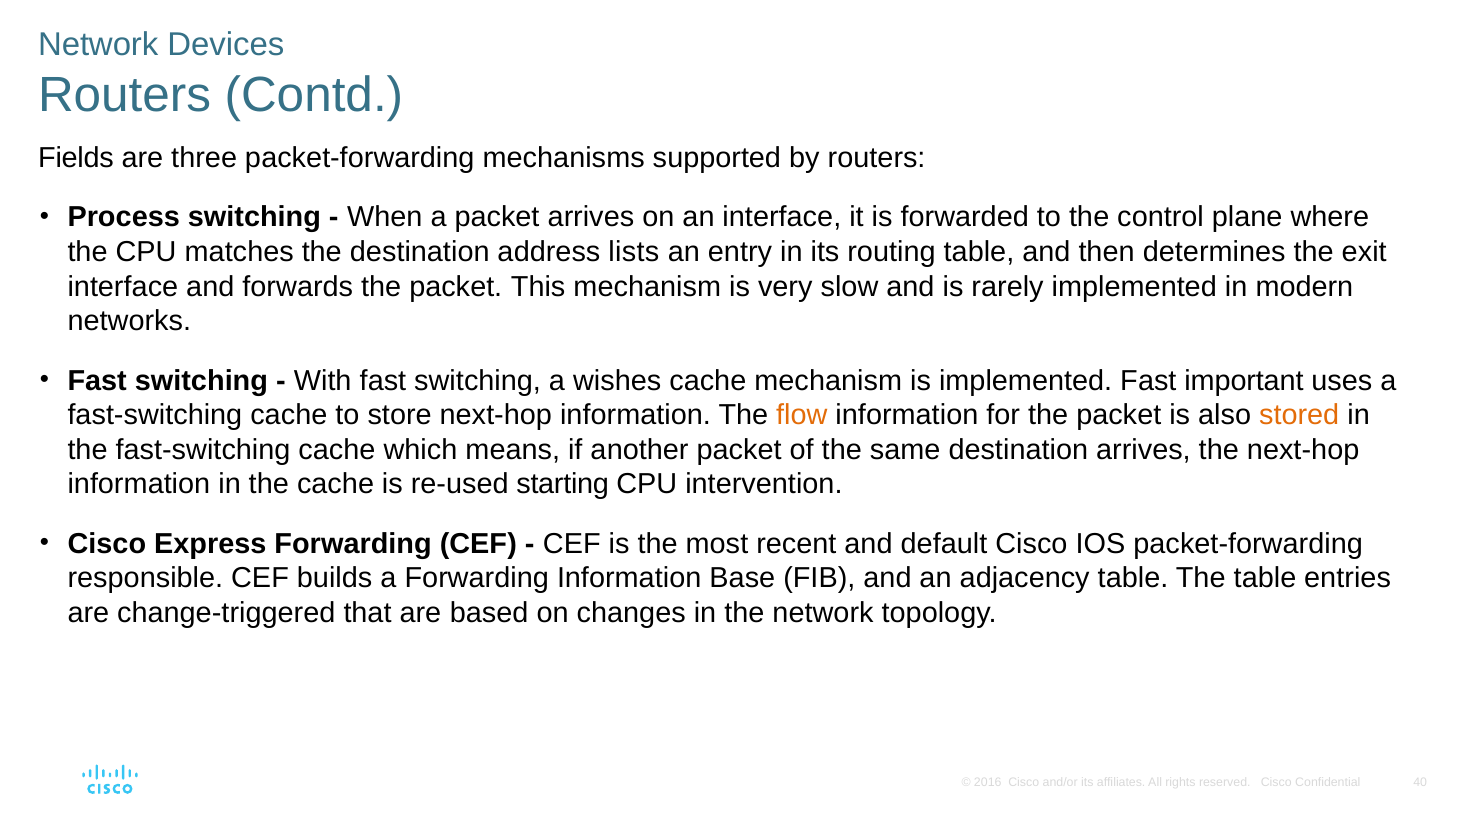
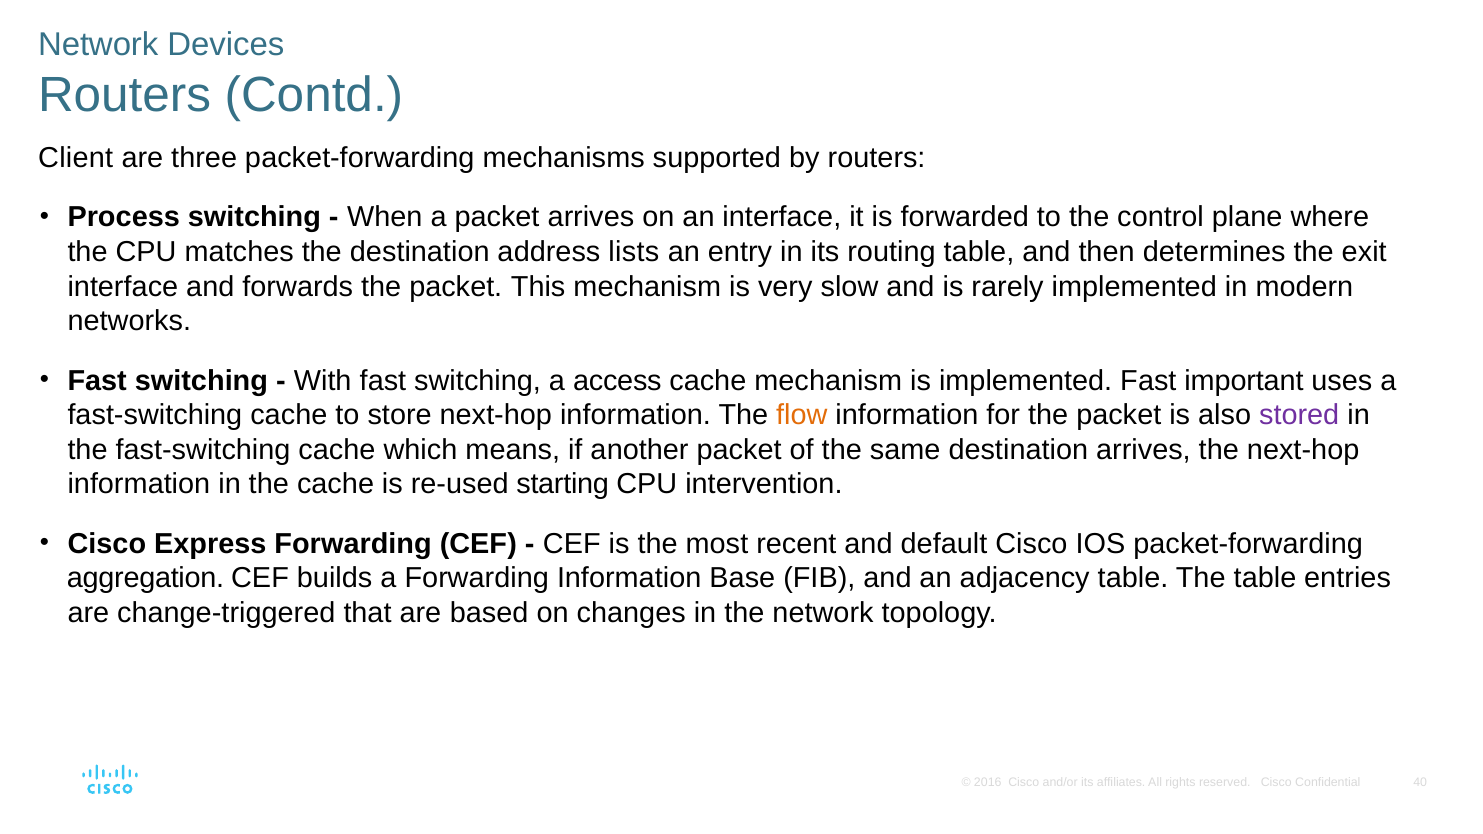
Fields: Fields -> Client (76, 158)
wishes: wishes -> access (617, 381)
stored colour: orange -> purple (1299, 415)
responsible: responsible -> aggregation (146, 579)
